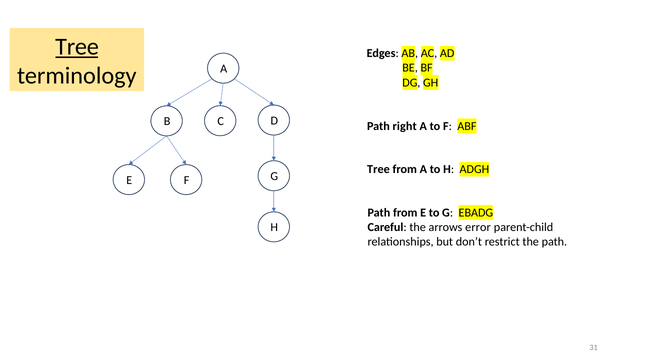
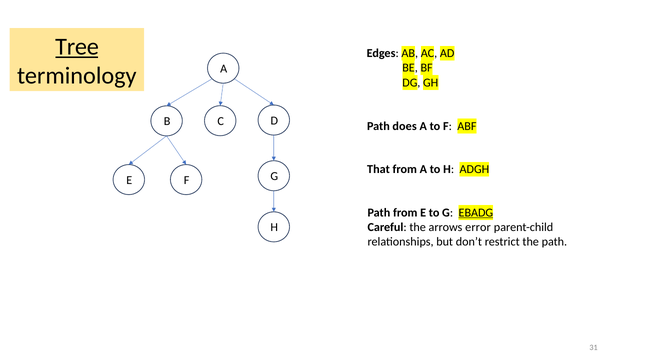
right: right -> does (405, 126)
Tree: Tree -> That (378, 169)
EBADG underline: none -> present (476, 213)
